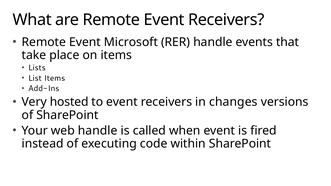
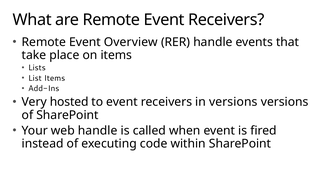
Microsoft: Microsoft -> Overview (131, 42)
in changes: changes -> versions (233, 102)
